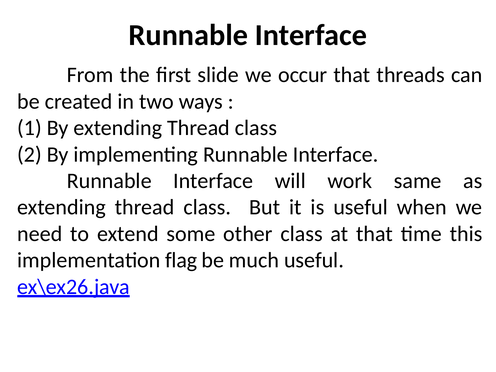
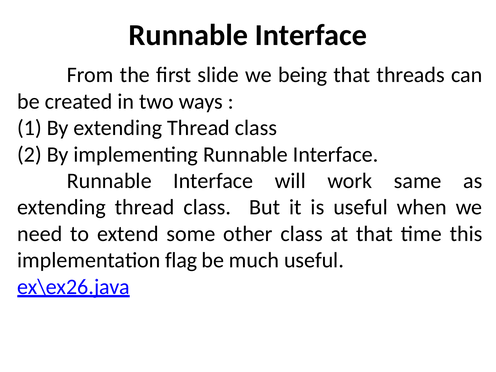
occur: occur -> being (303, 75)
